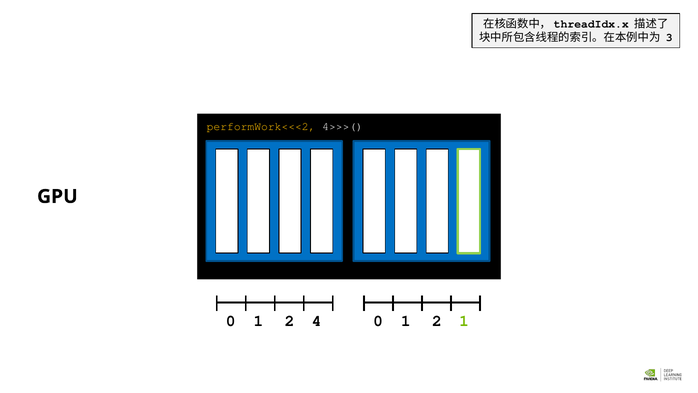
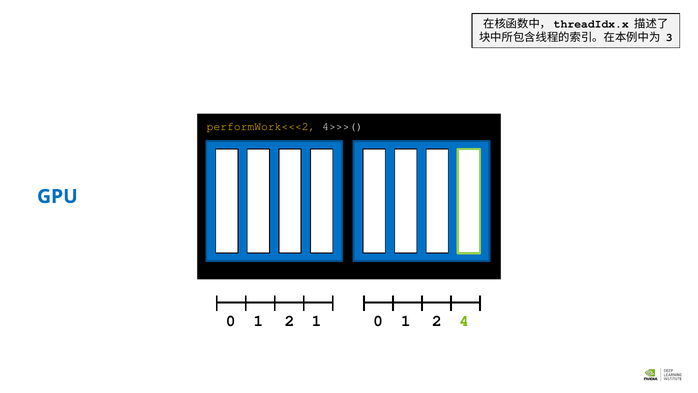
GPU colour: black -> blue (57, 196)
2 4: 4 -> 1 (317, 321)
2 1: 1 -> 4 (464, 321)
